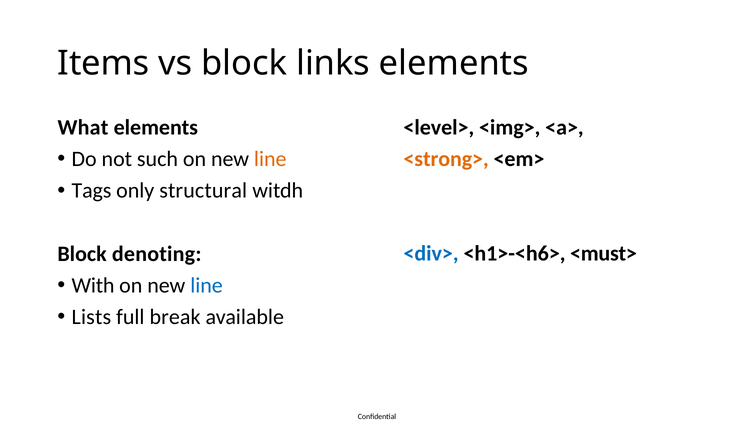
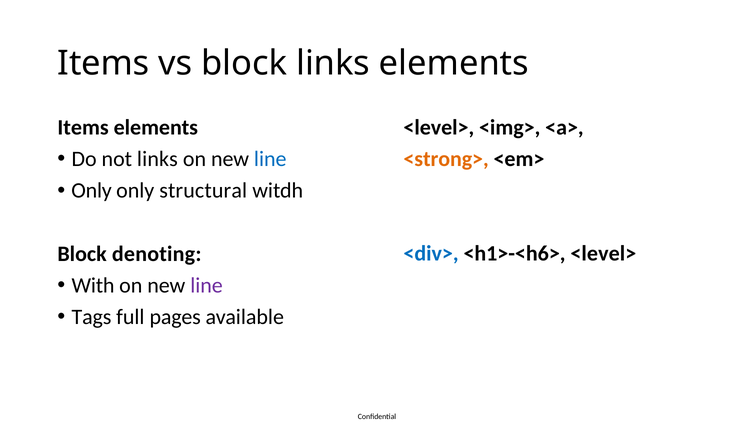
What: What -> Items (83, 127)
not such: such -> links (157, 159)
line colour: orange -> blue (270, 159)
Tags: Tags -> Only (92, 191)
<h1>-<h6> <must>: <must> -> <level> (603, 254)
line colour: blue -> purple (207, 286)
Lists: Lists -> Tags (92, 317)
break: break -> pages (175, 317)
